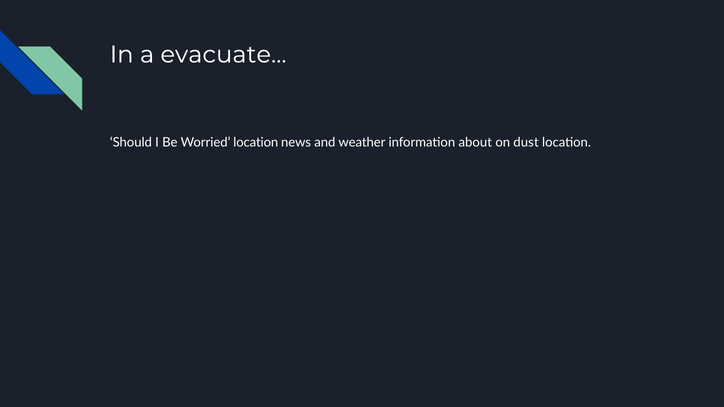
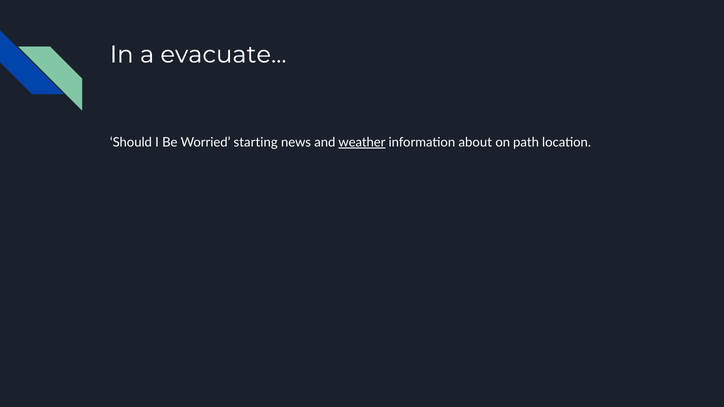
Worried location: location -> starting (256, 142)
weather underline: none -> present (362, 142)
dust: dust -> path (526, 142)
